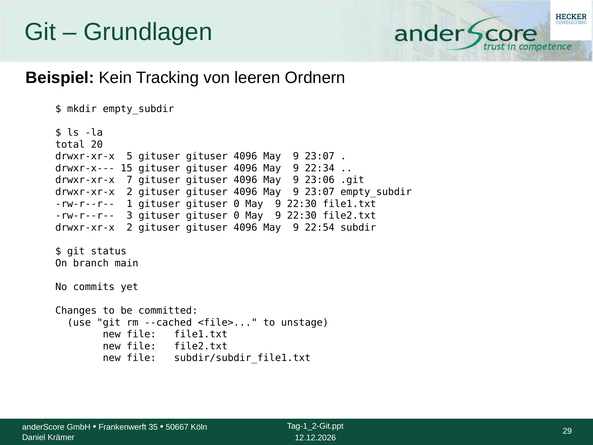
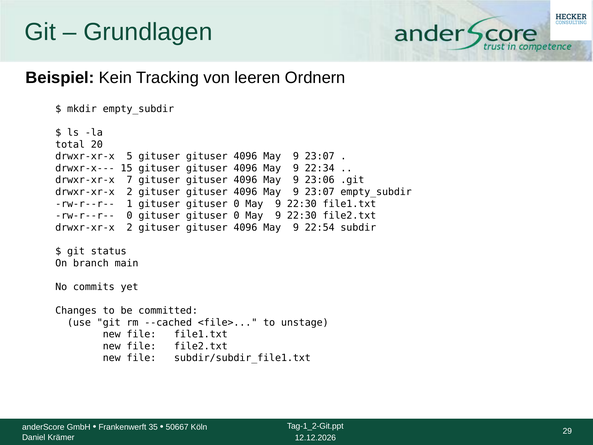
rw-r--r-- 3: 3 -> 0 (130, 216)
